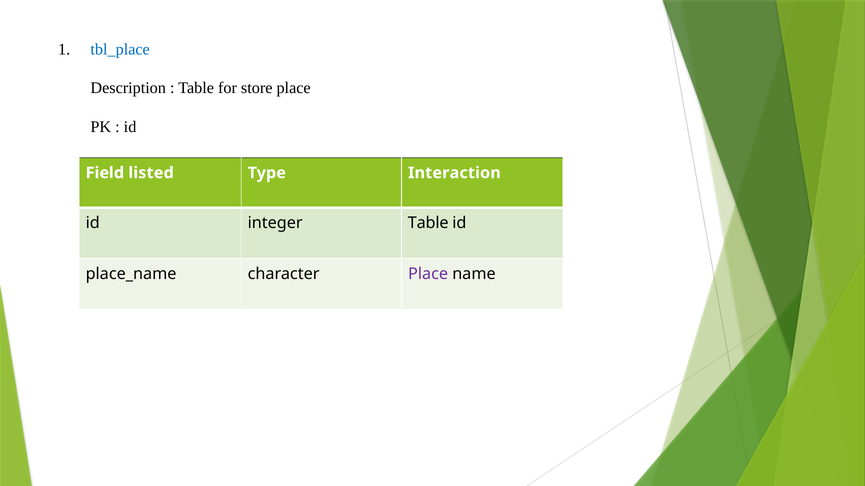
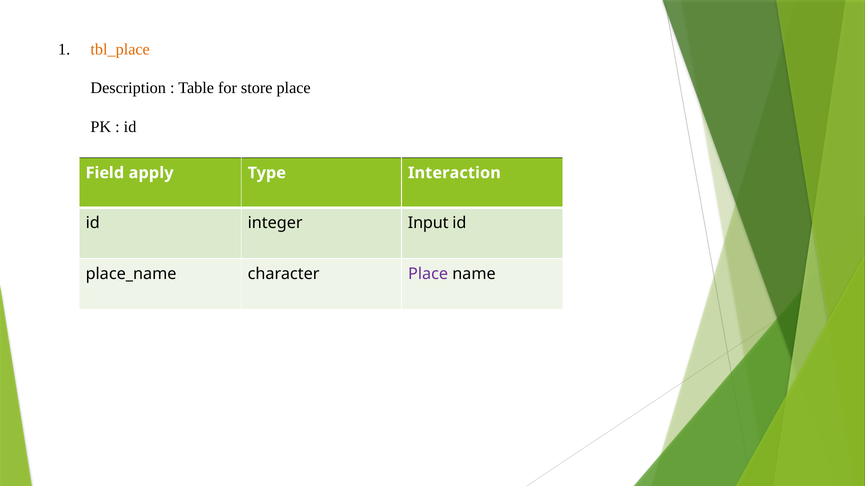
tbl_place colour: blue -> orange (120, 49)
listed: listed -> apply (151, 173)
integer Table: Table -> Input (428, 223)
